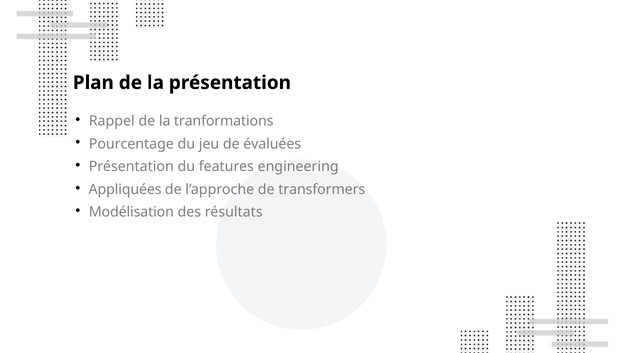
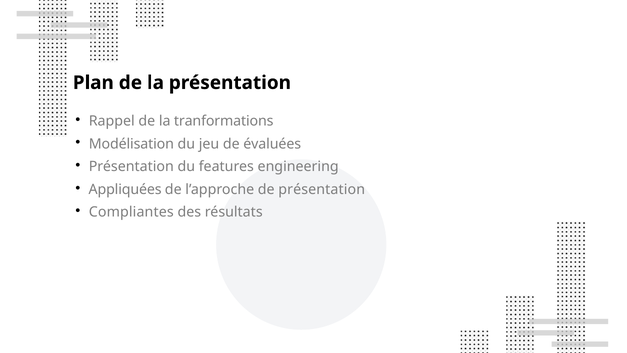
Pourcentage: Pourcentage -> Modélisation (131, 144)
de transformers: transformers -> présentation (322, 189)
Modélisation: Modélisation -> Compliantes (131, 212)
